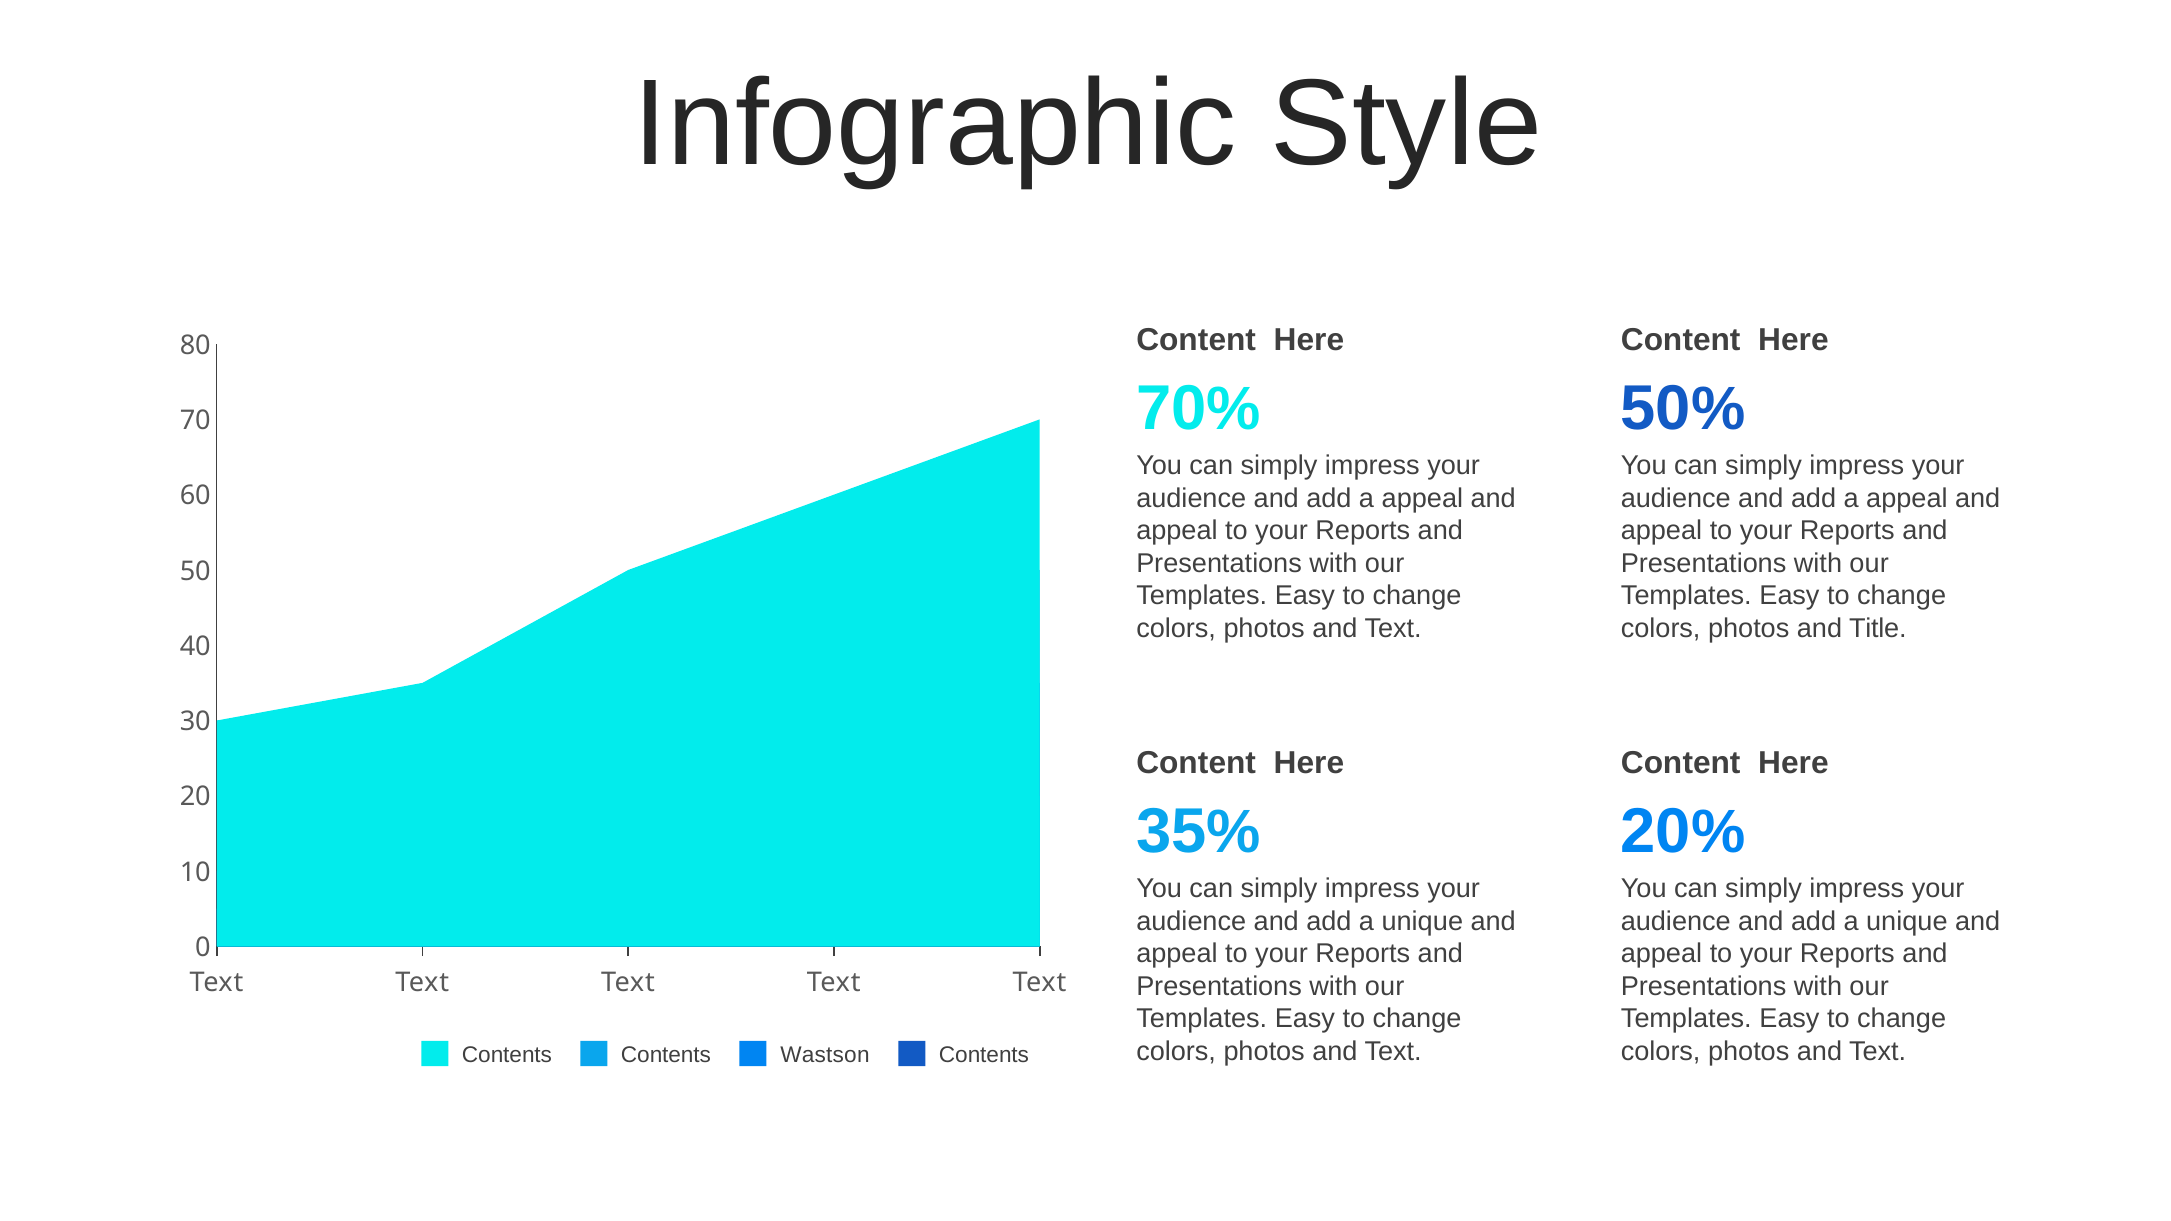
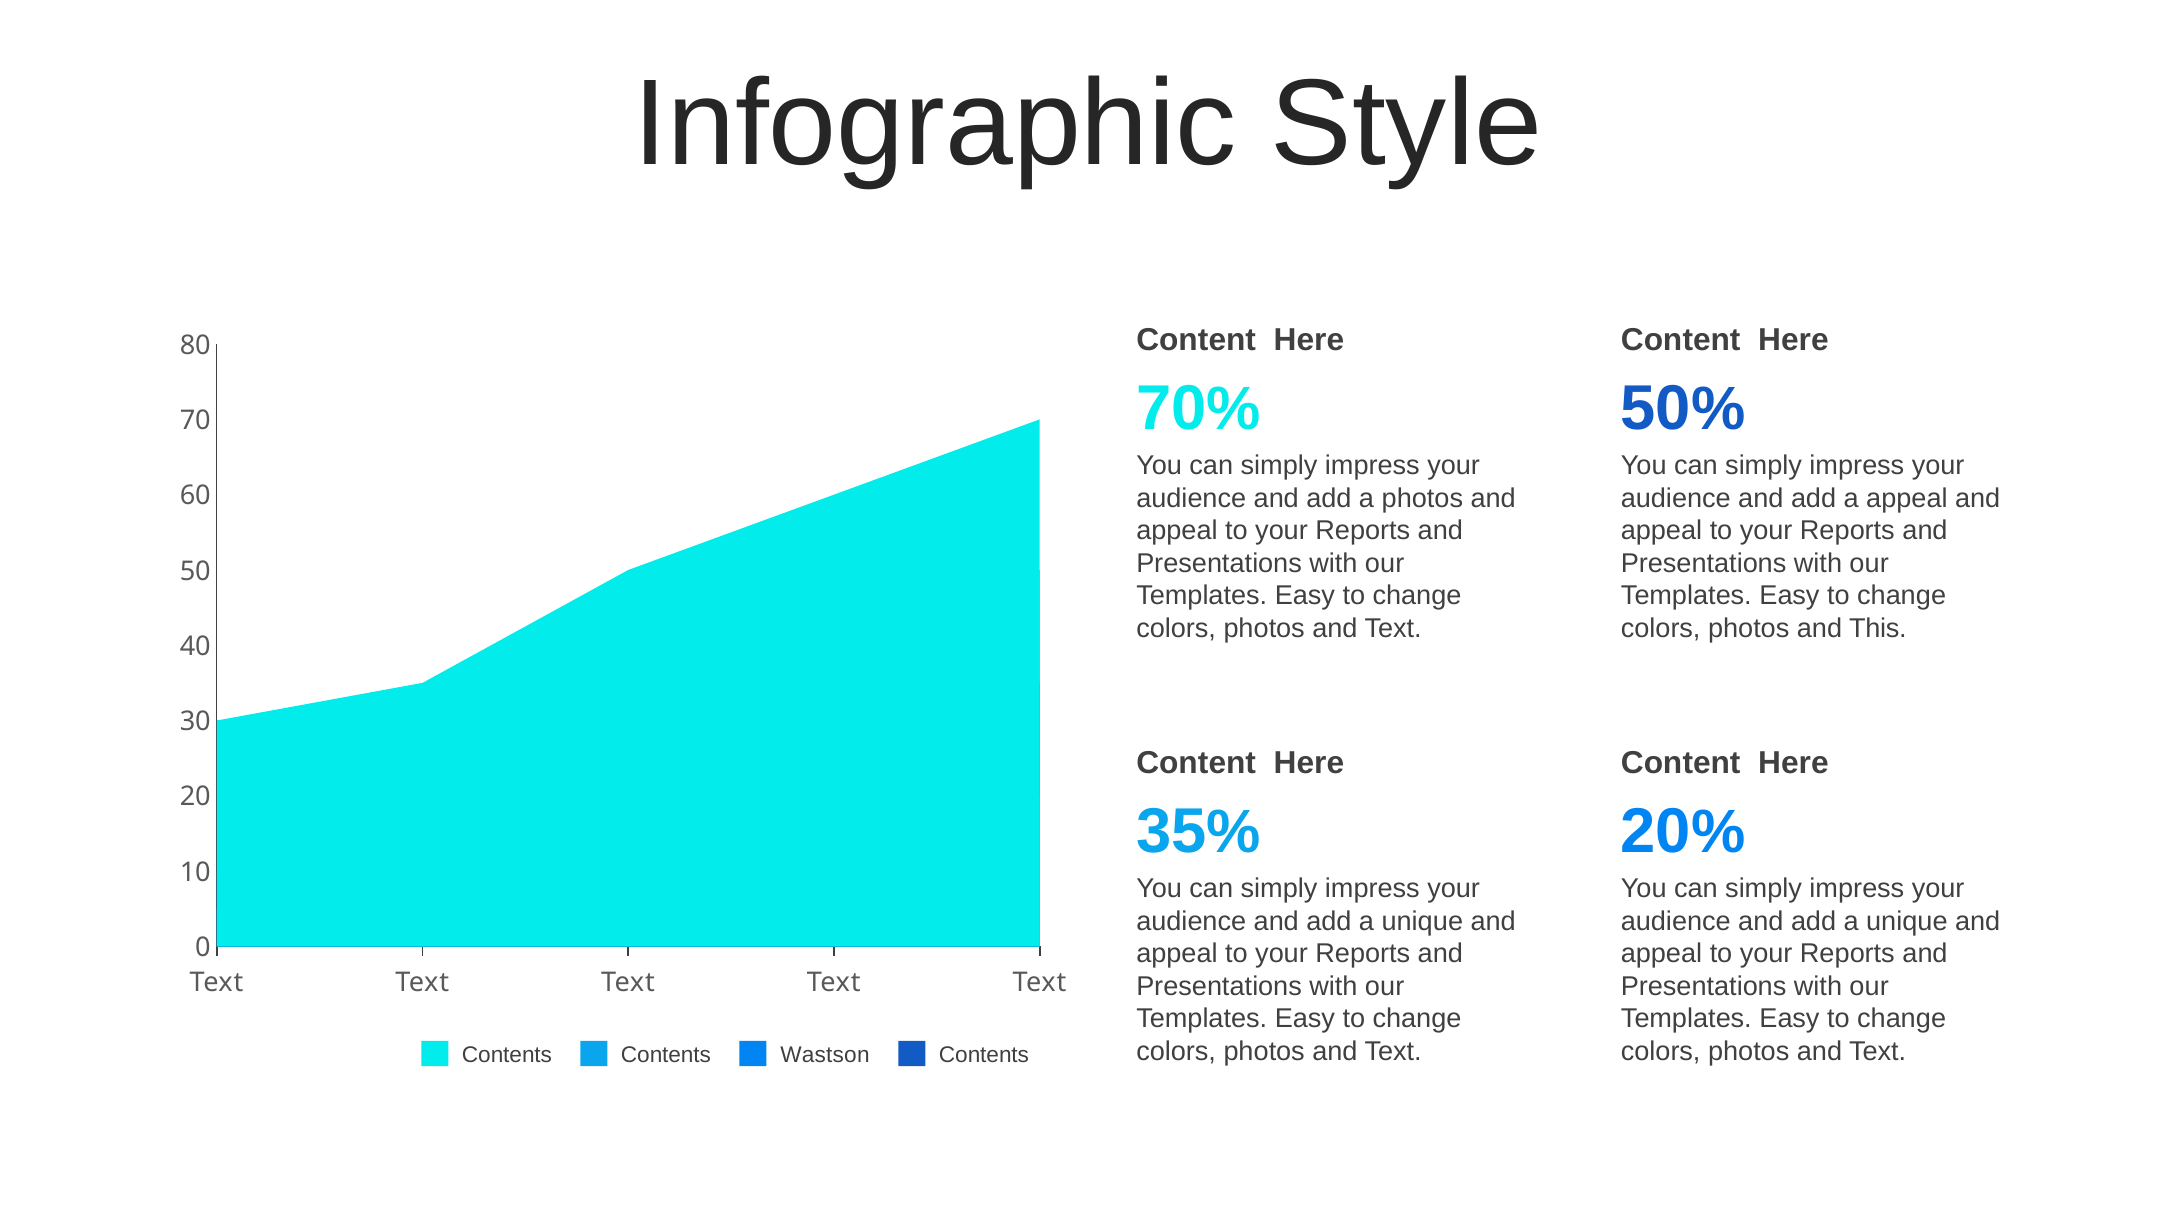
appeal: appeal -> photos (1422, 498)
Title: Title -> This (1878, 628)
